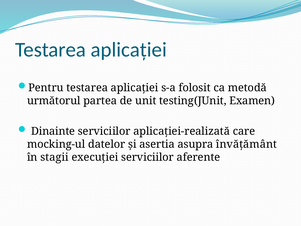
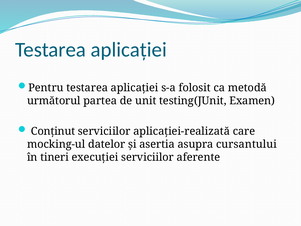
Dinainte: Dinainte -> Conținut (53, 131)
învățământ: învățământ -> cursantului (246, 144)
stagii: stagii -> tineri (55, 157)
